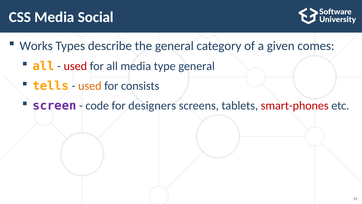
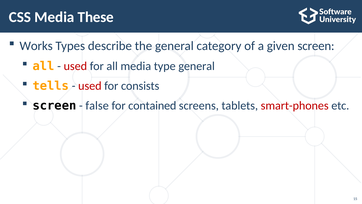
Social: Social -> These (96, 17)
given comes: comes -> screen (316, 46)
used colour: orange -> red (90, 86)
screen colour: purple -> black (54, 106)
code: code -> false (97, 106)
designers: designers -> contained (152, 106)
